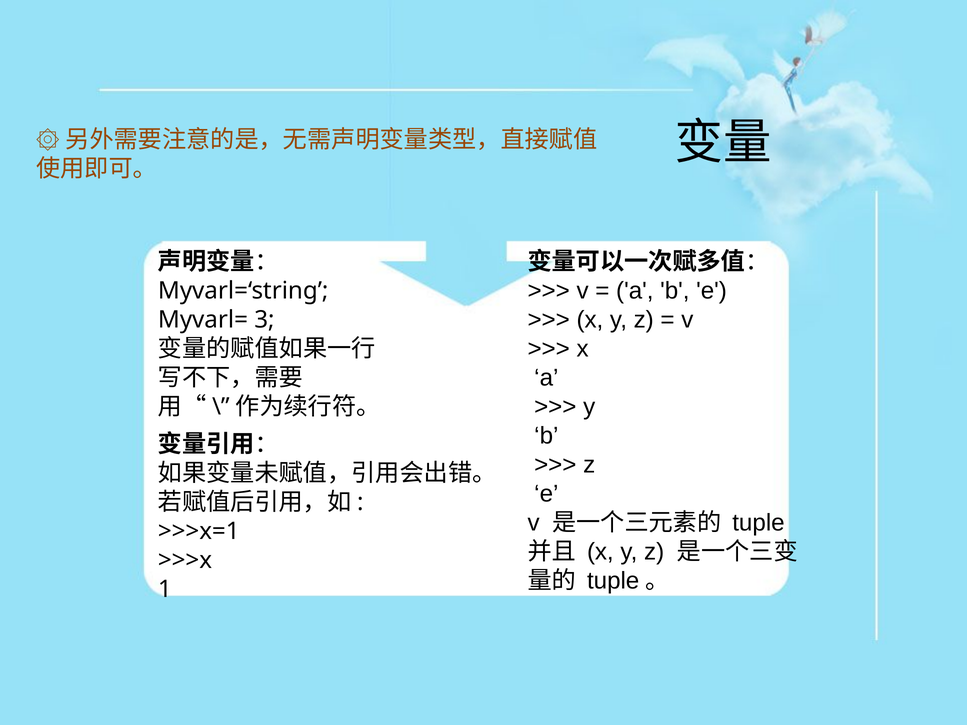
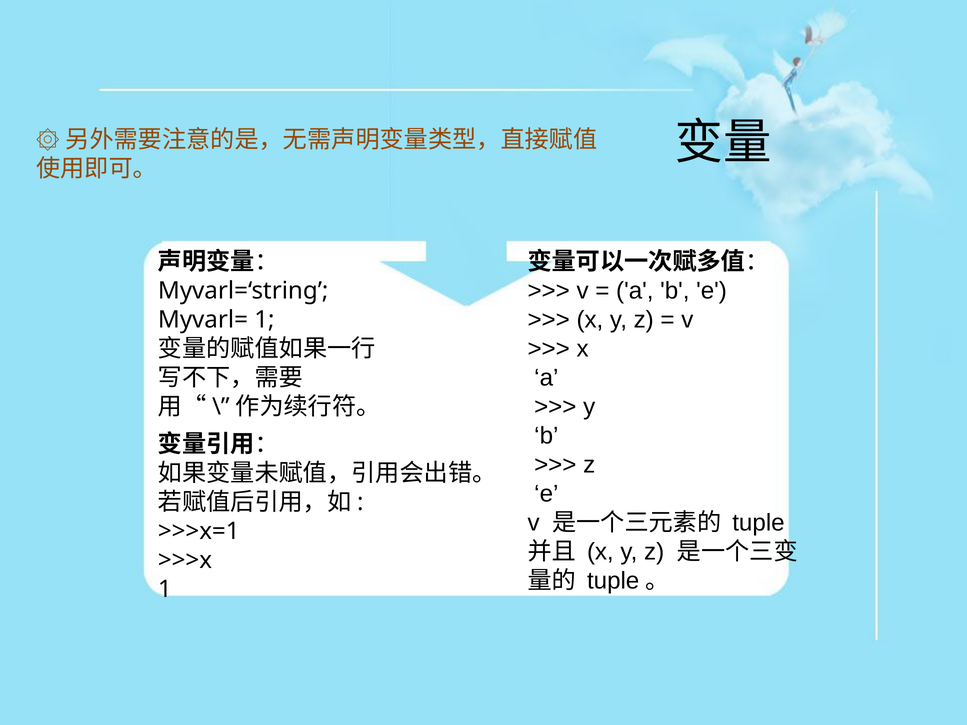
Myvarl= 3: 3 -> 1 (264, 320)
